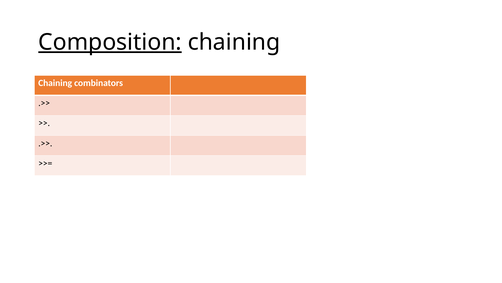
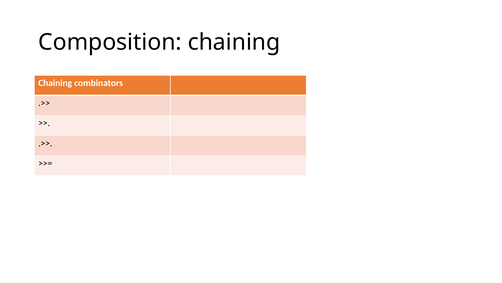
Composition underline: present -> none (110, 42)
